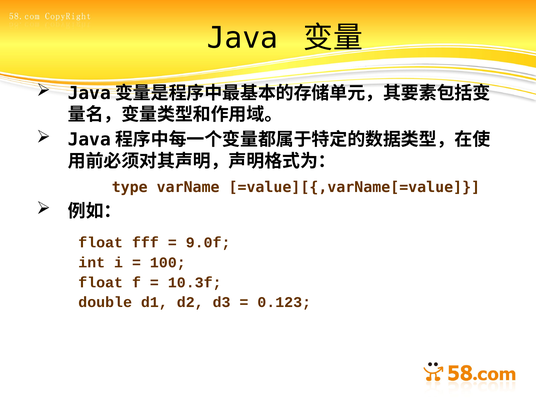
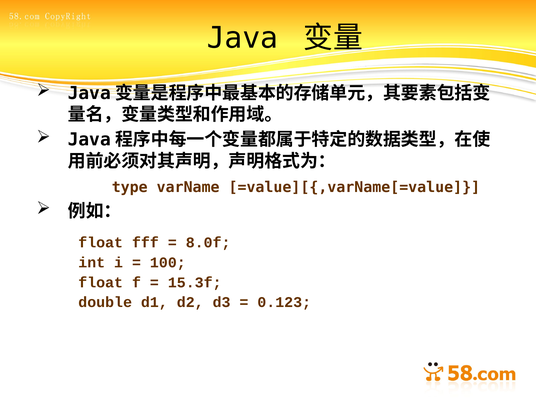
9.0f: 9.0f -> 8.0f (208, 243)
10.3f: 10.3f -> 15.3f (195, 282)
